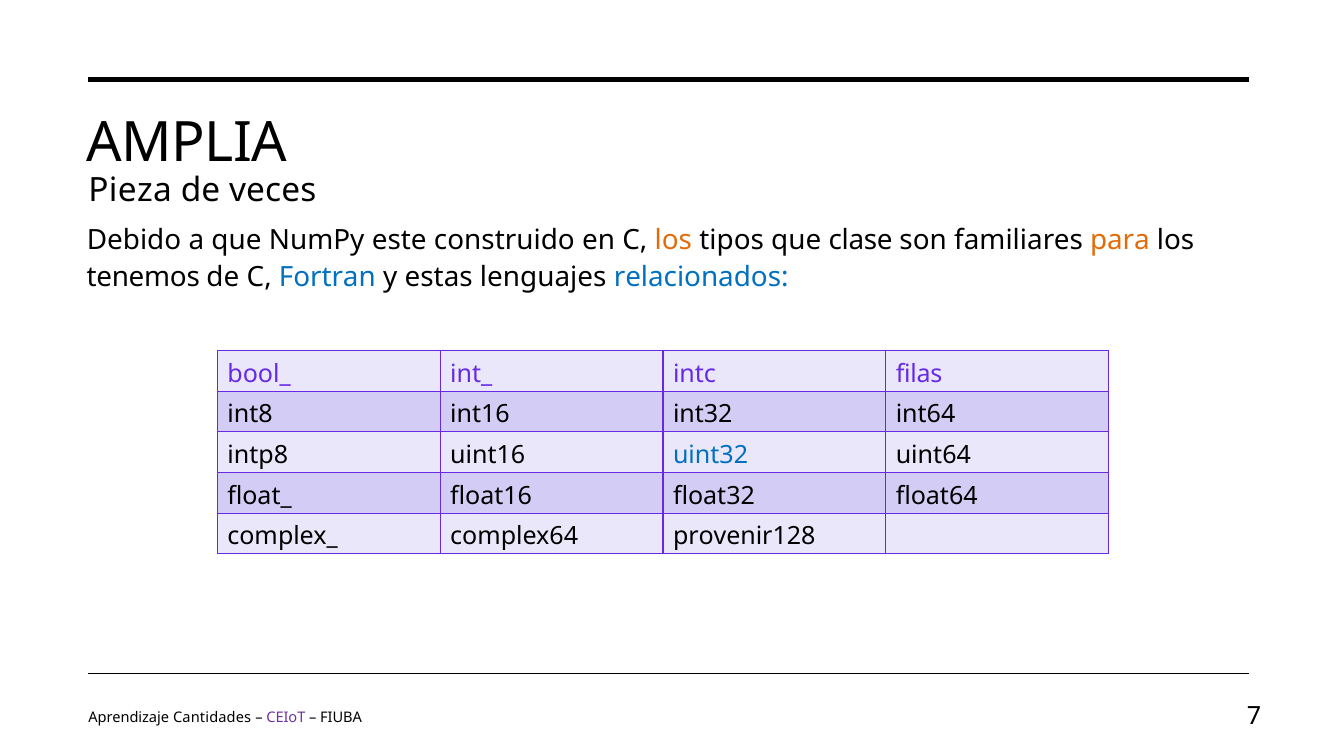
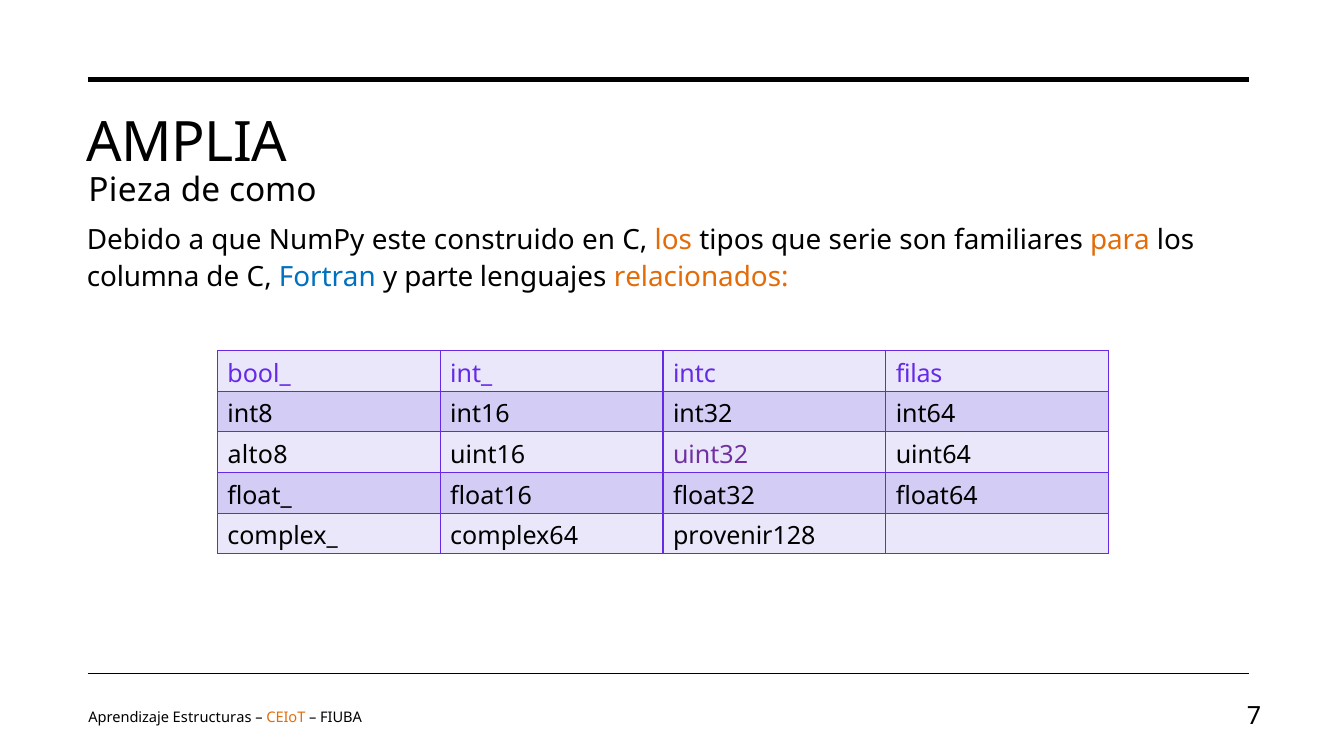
veces: veces -> como (273, 190)
clase: clase -> serie (860, 240)
tenemos: tenemos -> columna (143, 277)
estas: estas -> parte (439, 277)
relacionados colour: blue -> orange (701, 277)
intp8: intp8 -> alto8 (258, 455)
uint32 colour: blue -> purple (711, 455)
Cantidades: Cantidades -> Estructuras (212, 718)
CEIoT colour: purple -> orange (286, 718)
